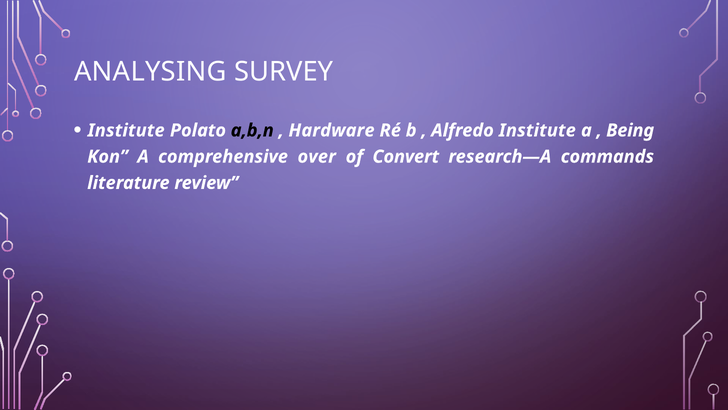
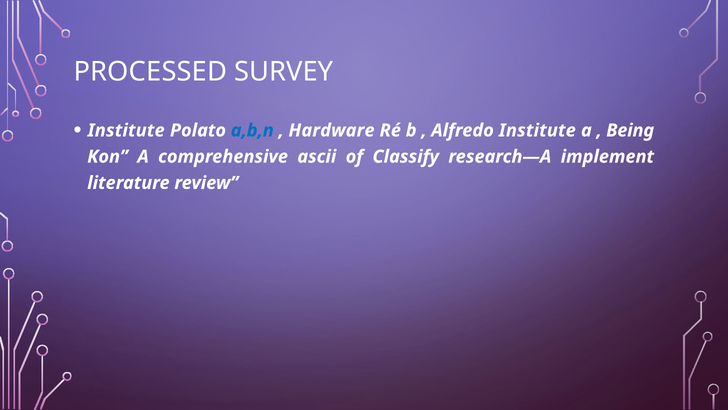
ANALYSING: ANALYSING -> PROCESSED (150, 72)
a,b,n colour: black -> blue (252, 130)
over: over -> ascii (317, 157)
Convert: Convert -> Classify (406, 157)
commands: commands -> implement (607, 157)
